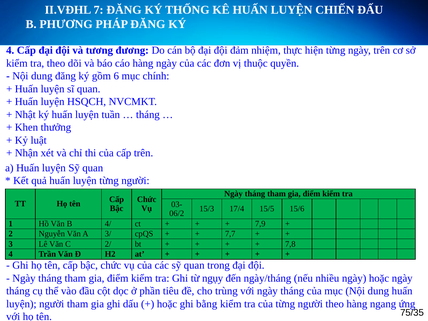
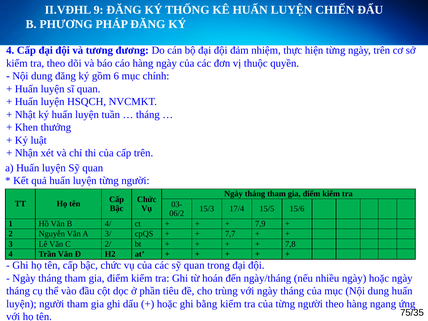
7: 7 -> 9 (99, 10)
ngụy: ngụy -> hoán (213, 278)
